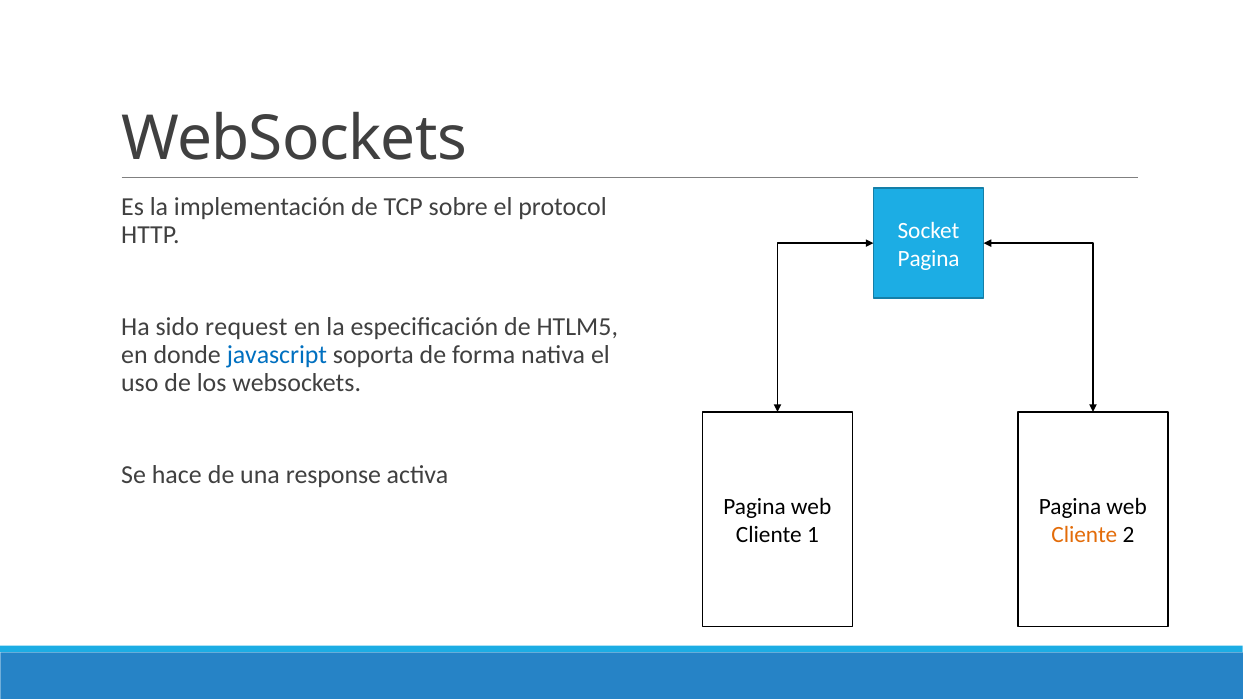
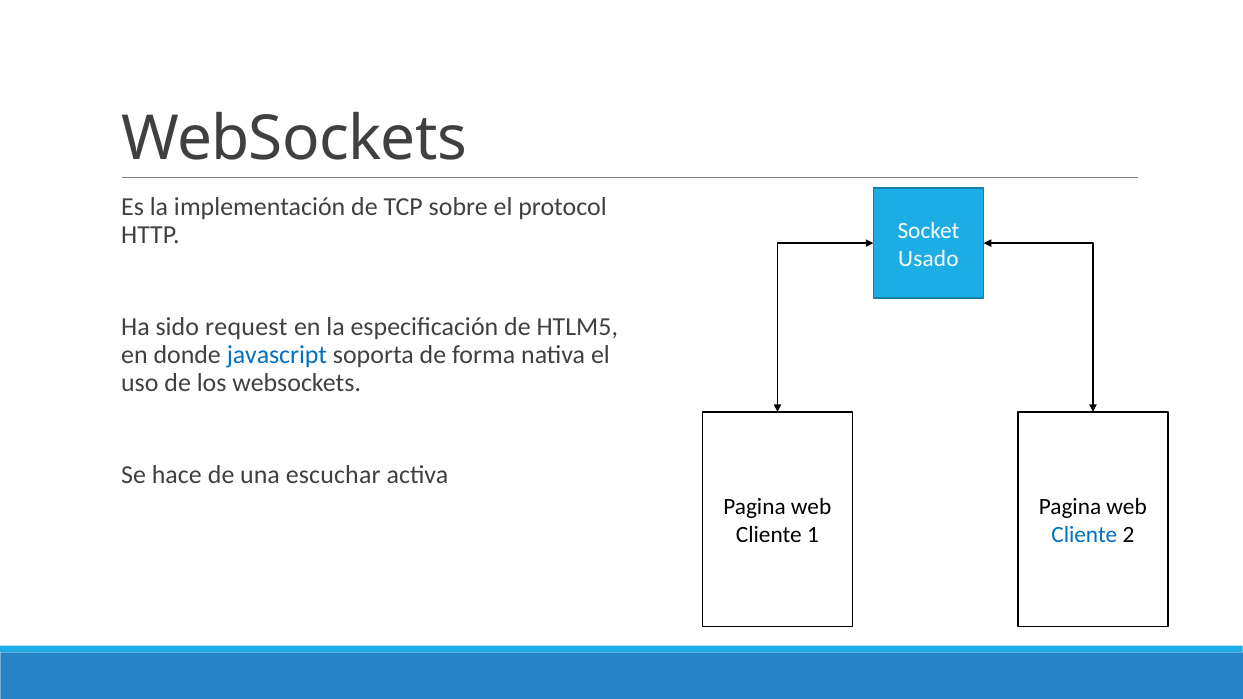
Pagina: Pagina -> Usado (928, 259)
response: response -> escuchar (333, 475)
Cliente colour: orange -> blue (1084, 535)
